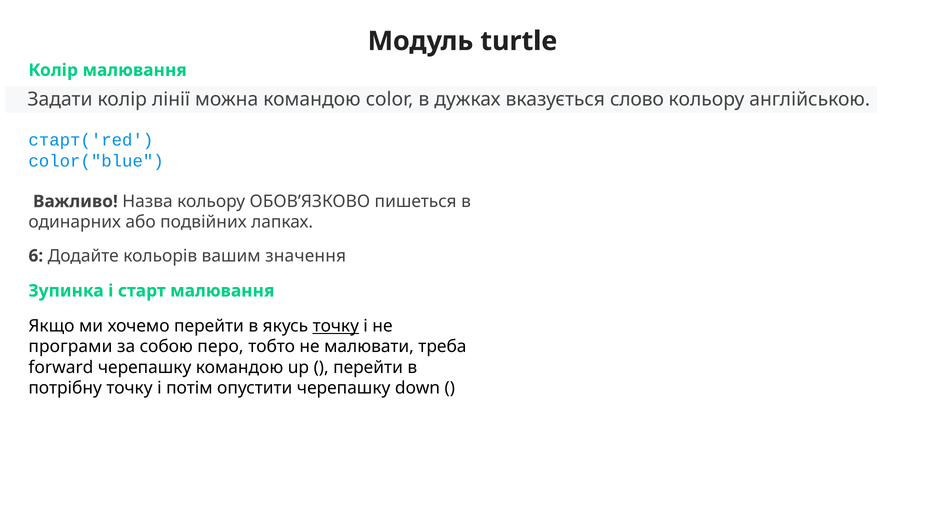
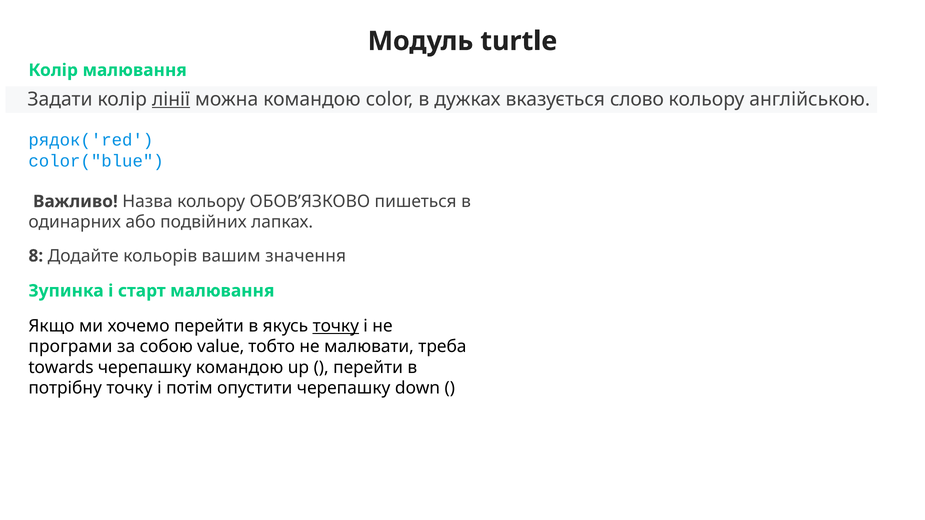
лінії underline: none -> present (171, 99)
старт('red: старт('red -> рядок('red (91, 140)
6: 6 -> 8 (36, 256)
перо: перо -> value (221, 347)
forward: forward -> towards (61, 368)
